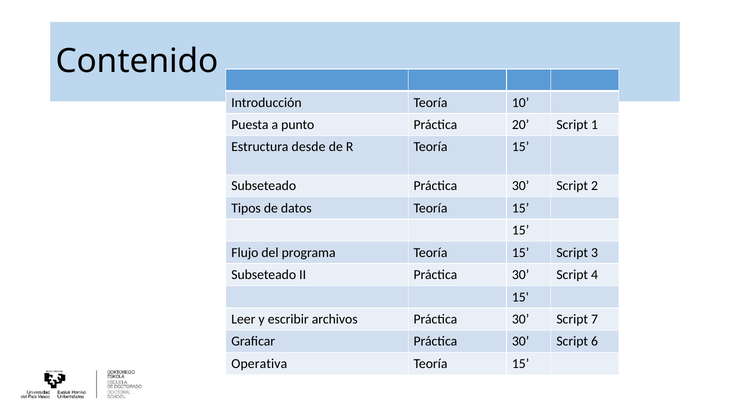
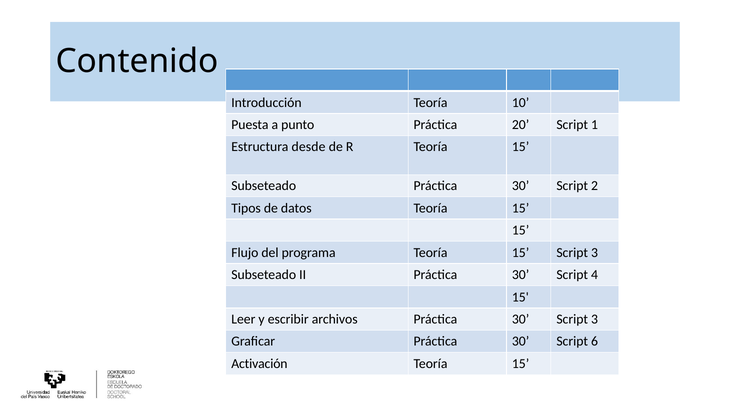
30 Script 7: 7 -> 3 (595, 319)
Operativa: Operativa -> Activación (259, 363)
